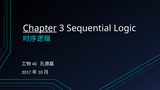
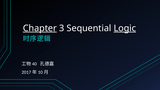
Logic underline: none -> present (125, 28)
